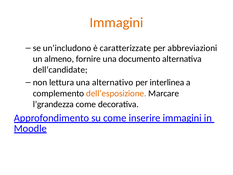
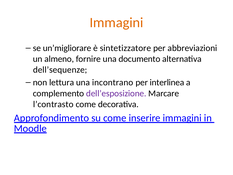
un’includono: un’includono -> un’migliorare (67, 48)
caratterizzate: caratterizzate -> sintetizzatore (125, 48)
dell’candidate: dell’candidate -> dell’sequenze (60, 70)
alternativo: alternativo -> incontrano (113, 82)
dell’esposizione colour: orange -> purple (116, 93)
l’grandezza: l’grandezza -> l’contrasto (53, 104)
